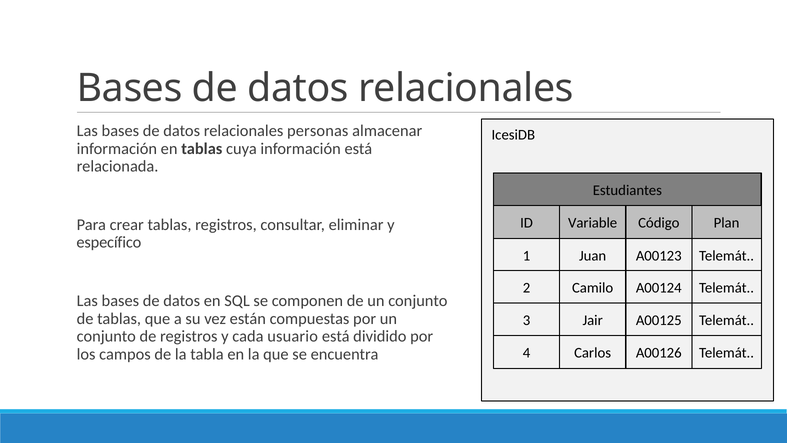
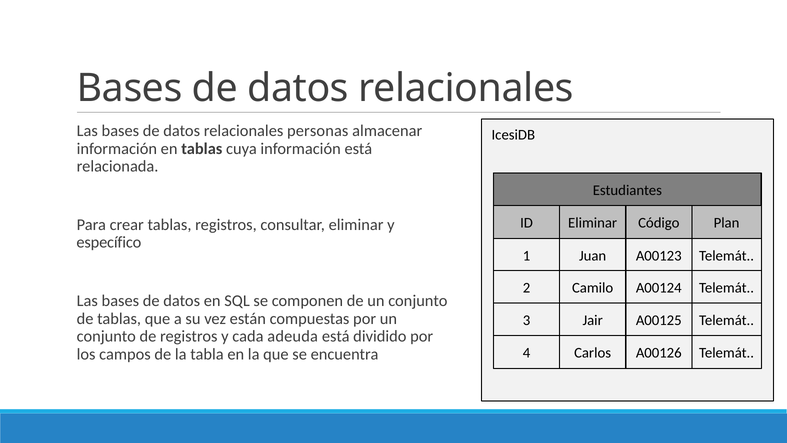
ID Variable: Variable -> Eliminar (593, 223)
usuario: usuario -> adeuda (293, 336)
